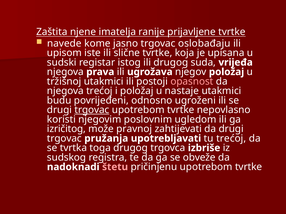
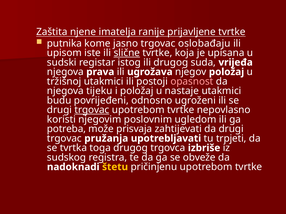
navede: navede -> putnika (64, 43)
slične underline: none -> present (127, 53)
njegova trećoj: trećoj -> tijeku (99, 91)
izričitog: izričitog -> potreba (66, 129)
pravnoj: pravnoj -> prisvaja (134, 129)
tu trećoj: trećoj -> trpjeti (231, 139)
štetu colour: pink -> yellow (115, 167)
